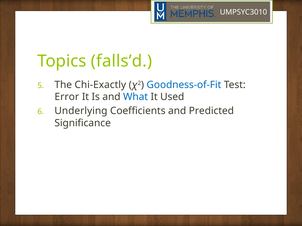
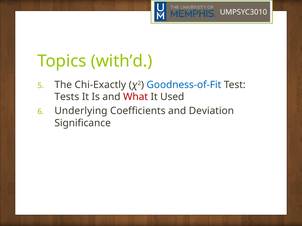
falls’d: falls’d -> with’d (122, 61)
Error: Error -> Tests (67, 97)
What colour: blue -> red (136, 97)
Predicted: Predicted -> Deviation (211, 111)
